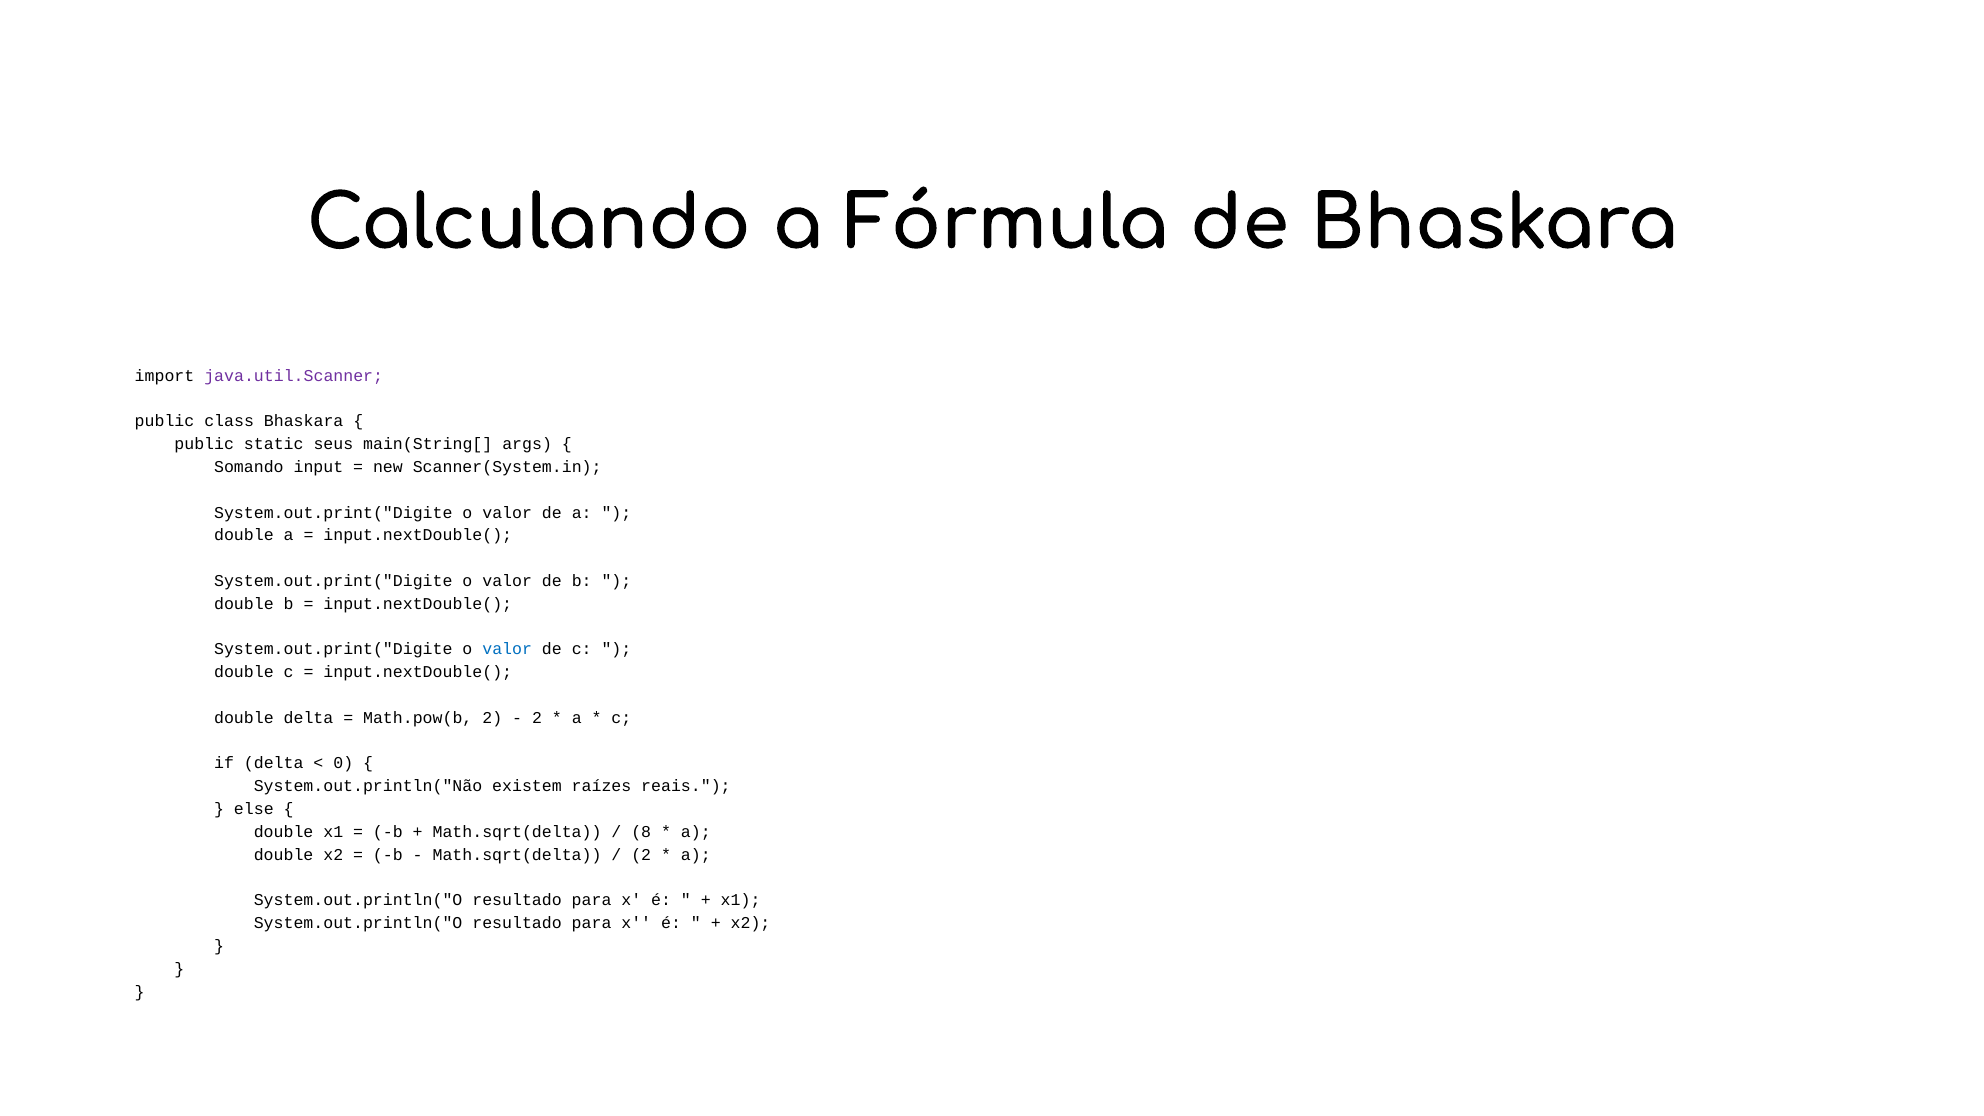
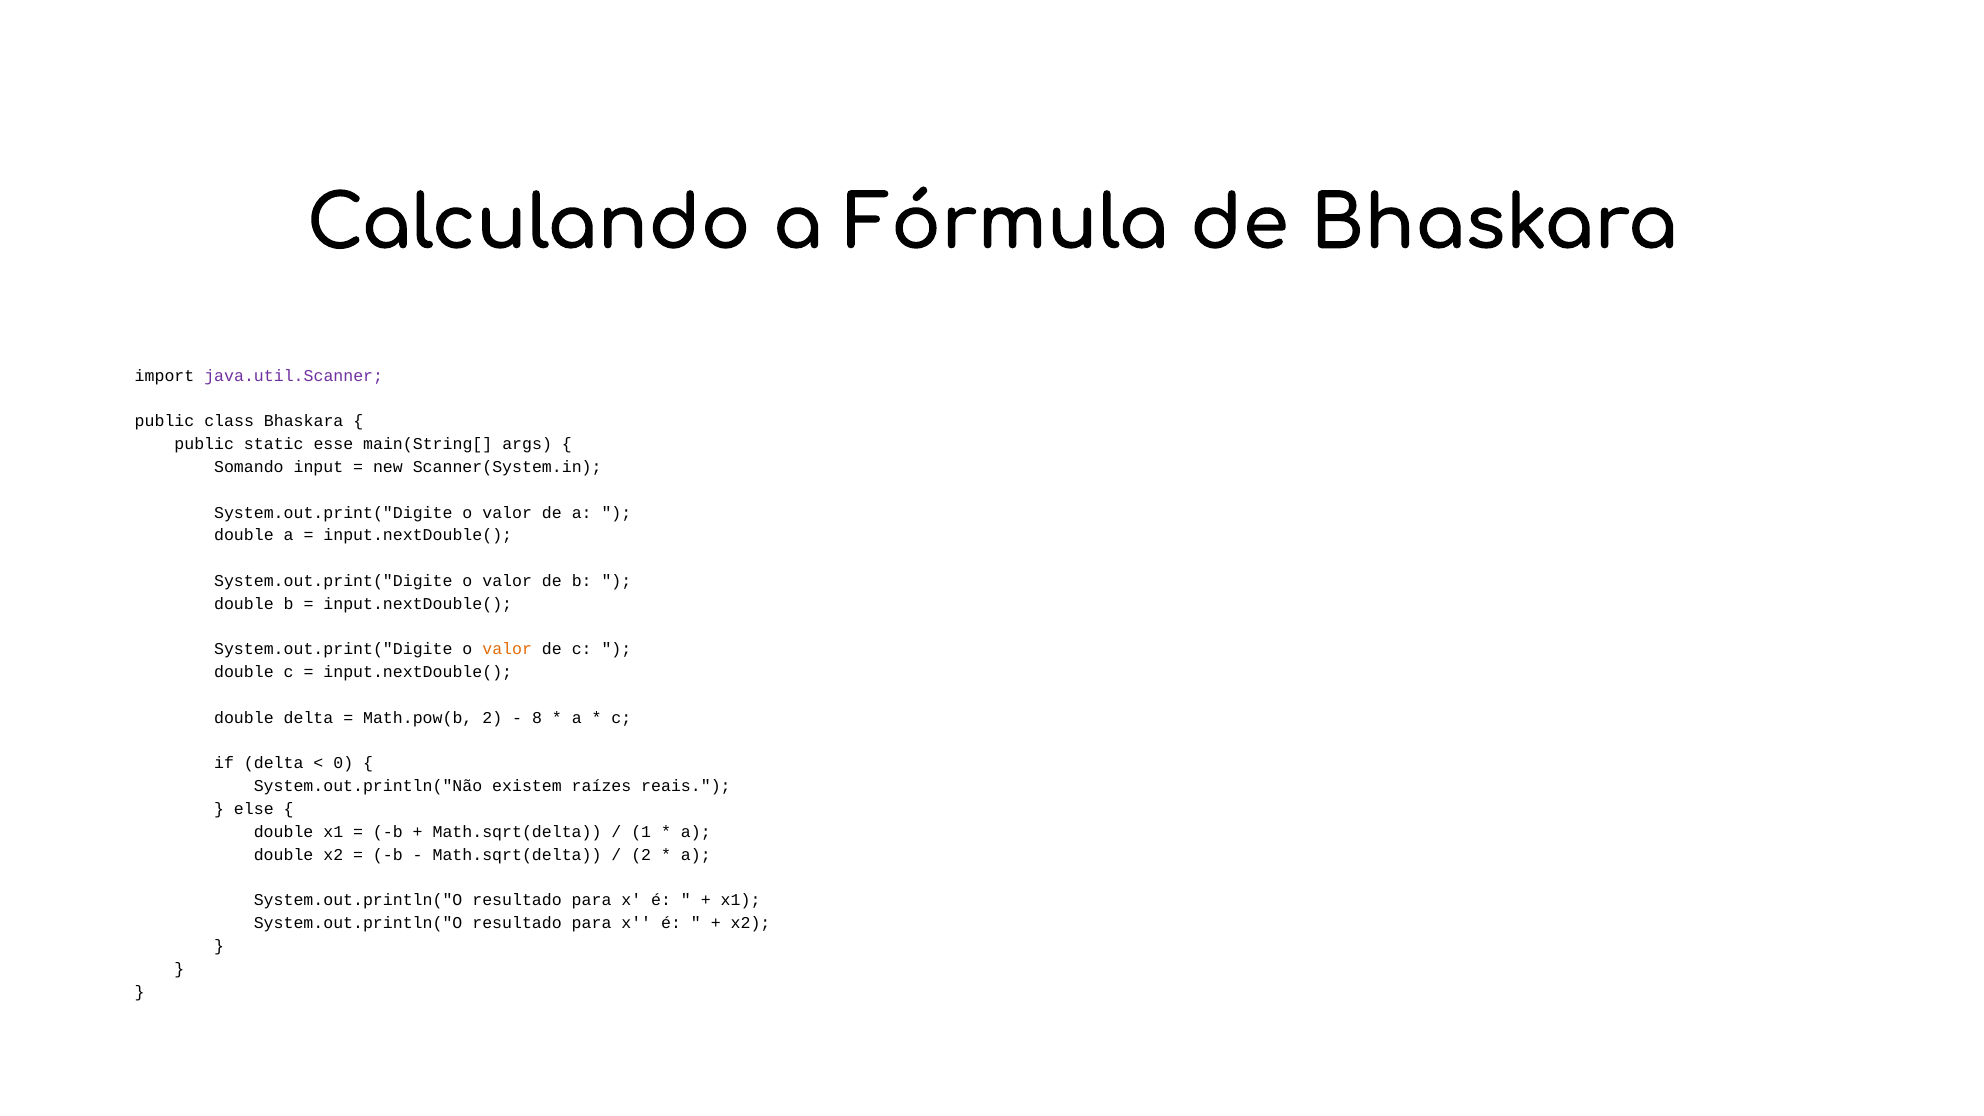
seus: seus -> esse (333, 444)
valor colour: blue -> orange (507, 649)
2: 2 -> 8 (537, 718)
8: 8 -> 1 (641, 832)
